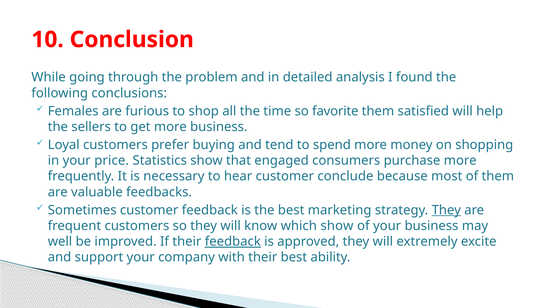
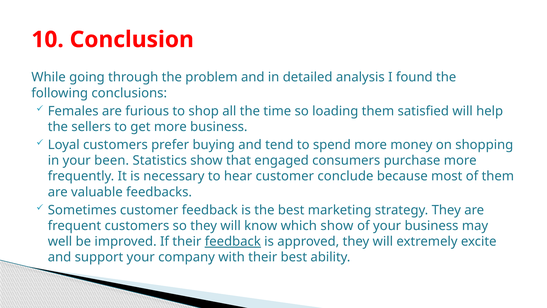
favorite: favorite -> loading (335, 111)
price: price -> been (112, 160)
They underline: present -> none (446, 210)
